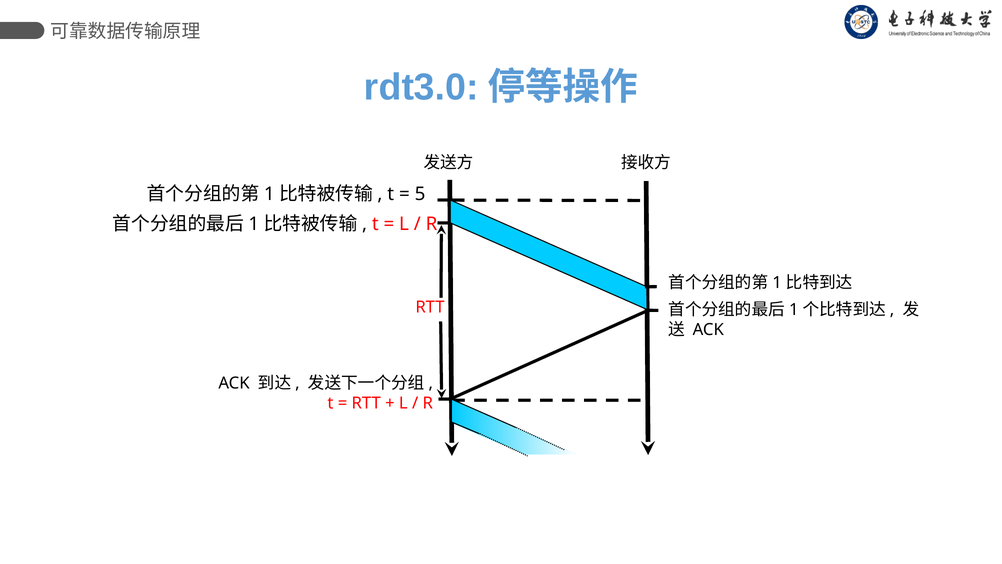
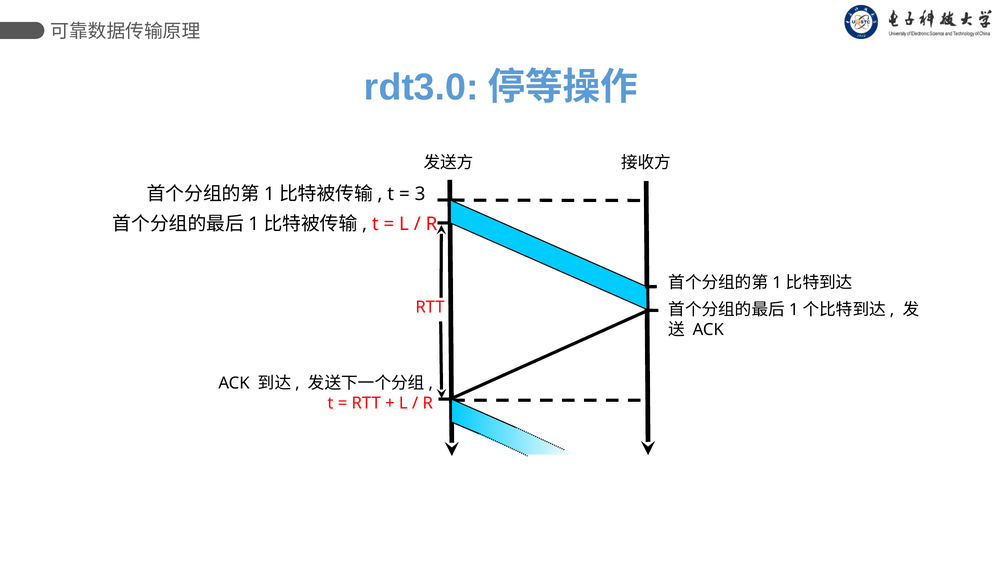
5: 5 -> 3 (420, 194)
